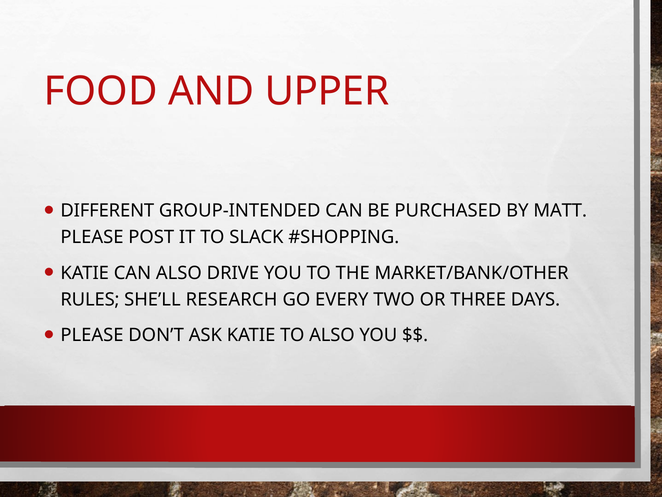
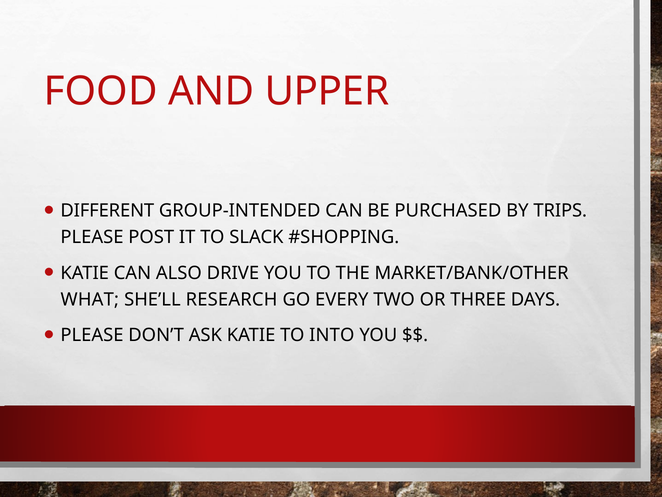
MATT: MATT -> TRIPS (560, 211)
RULES: RULES -> WHAT (90, 299)
TO ALSO: ALSO -> INTO (332, 335)
